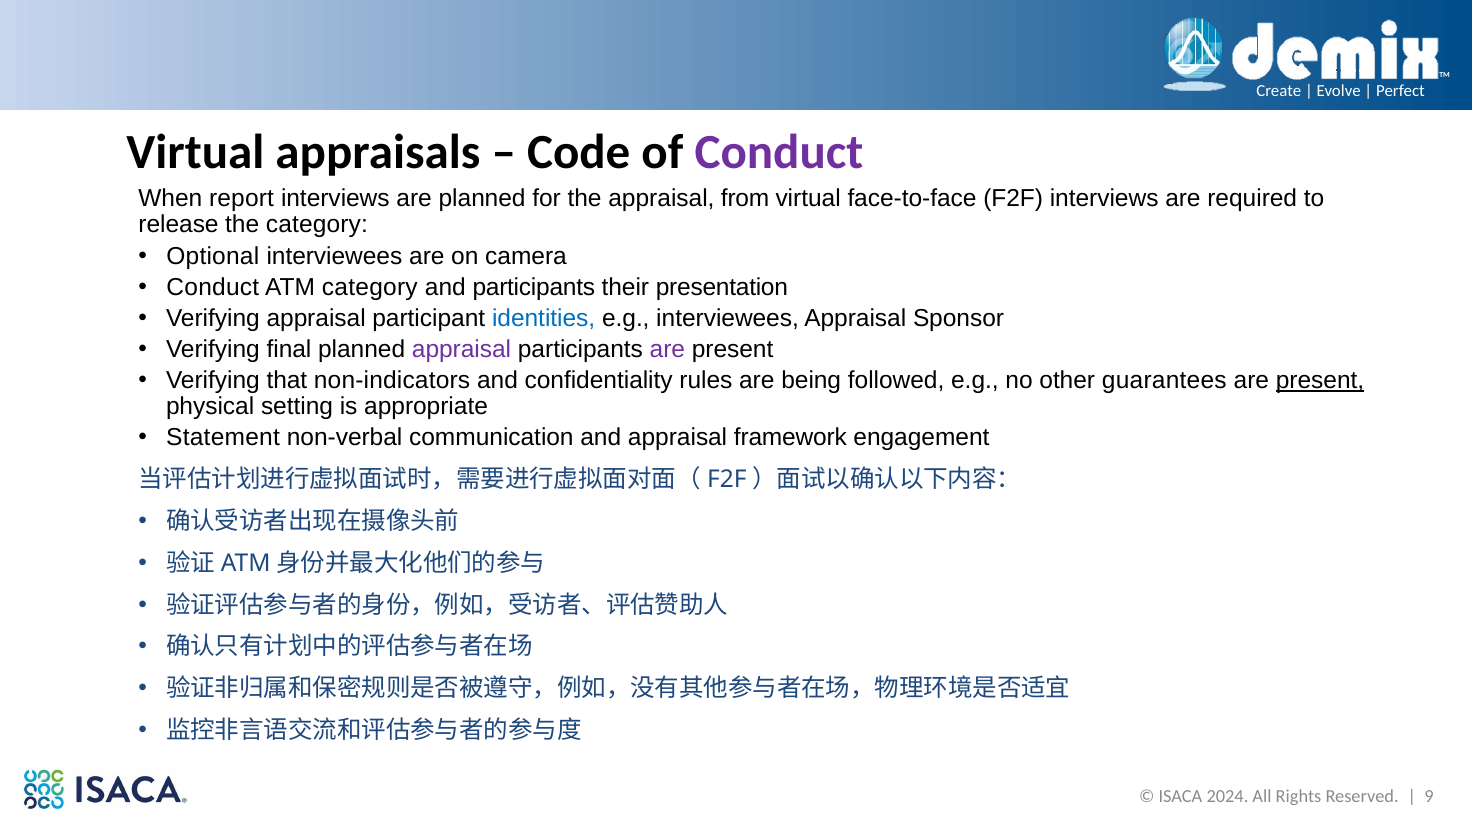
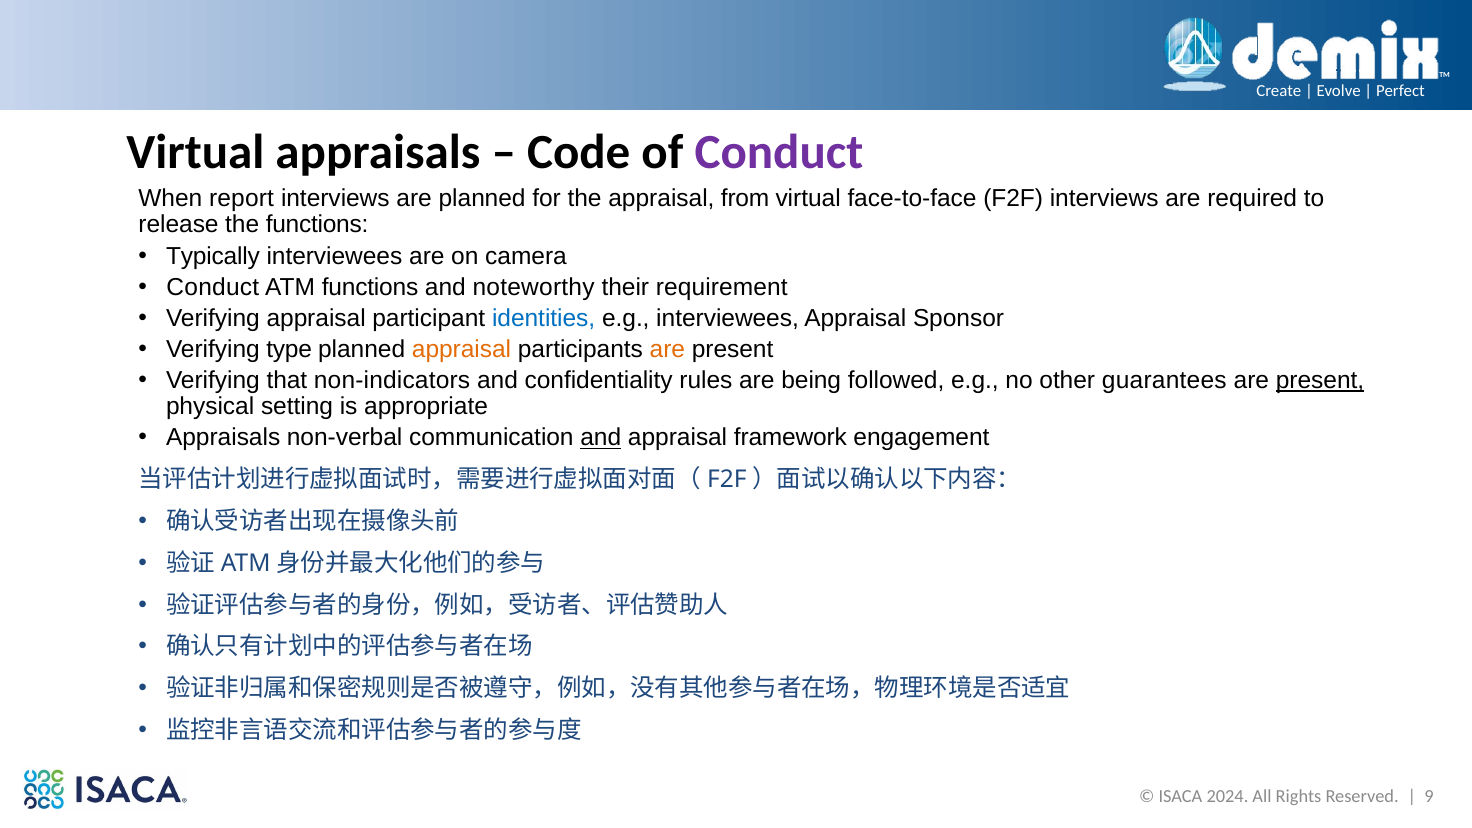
the category: category -> functions (317, 225)
Optional: Optional -> Typically (213, 256)
ATM category: category -> functions (370, 287)
and participants: participants -> noteworthy (534, 287)
presentation: presentation -> requirement (722, 287)
final: final -> type (289, 349)
appraisal colour: purple -> orange (462, 349)
are colour: purple -> orange (667, 349)
Statement: Statement -> Appraisals (223, 438)
and underline: none -> present (601, 438)
